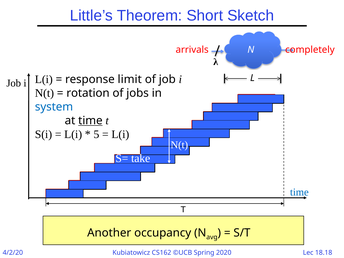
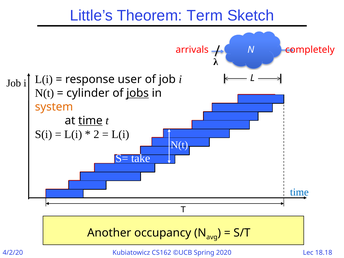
Short: Short -> Term (205, 16)
limit: limit -> user (130, 79)
rotation: rotation -> cylinder (88, 93)
jobs underline: none -> present (138, 93)
system colour: blue -> orange (54, 107)
5: 5 -> 2 (96, 134)
